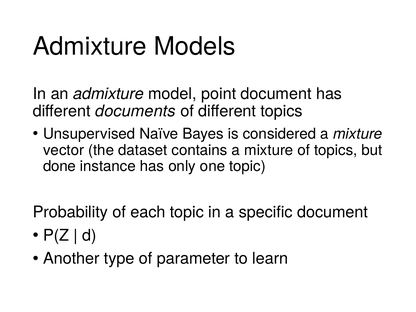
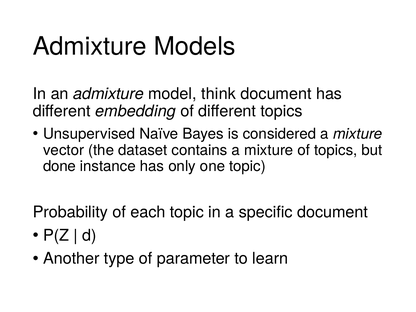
point: point -> think (219, 94)
documents: documents -> embedding (135, 111)
